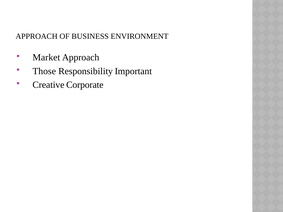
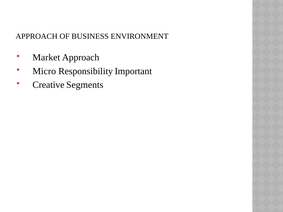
Those: Those -> Micro (44, 71)
Corporate: Corporate -> Segments (85, 85)
